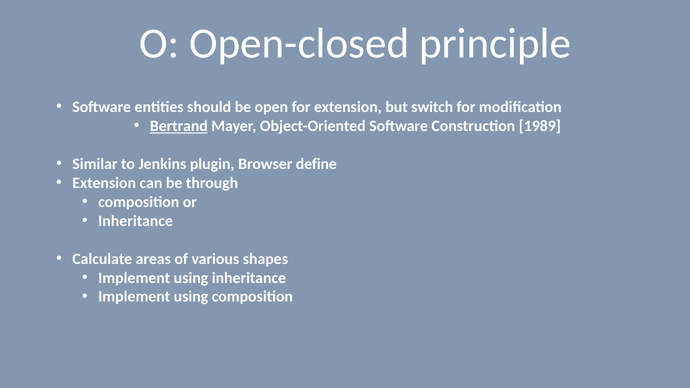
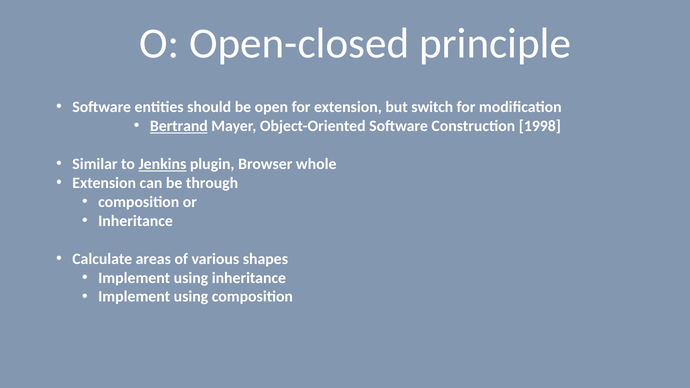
1989: 1989 -> 1998 (540, 126)
Jenkins underline: none -> present (162, 164)
define: define -> whole (316, 164)
